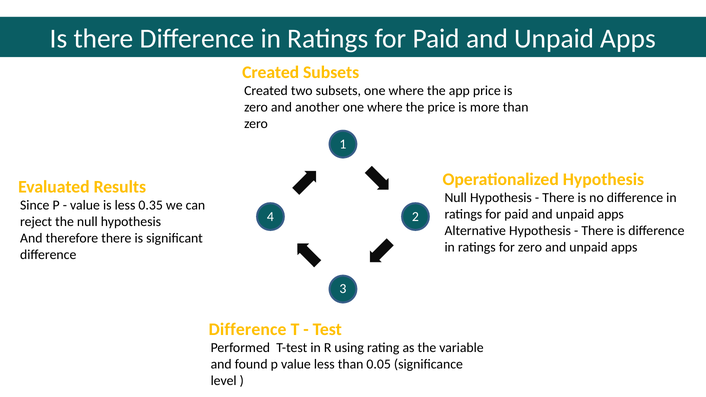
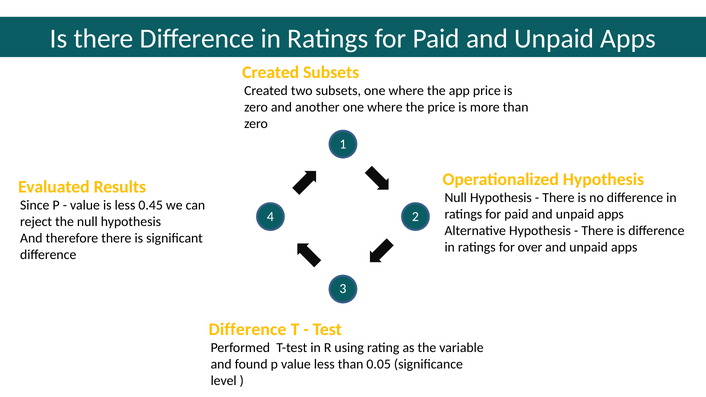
0.35: 0.35 -> 0.45 (151, 205)
for zero: zero -> over (530, 247)
